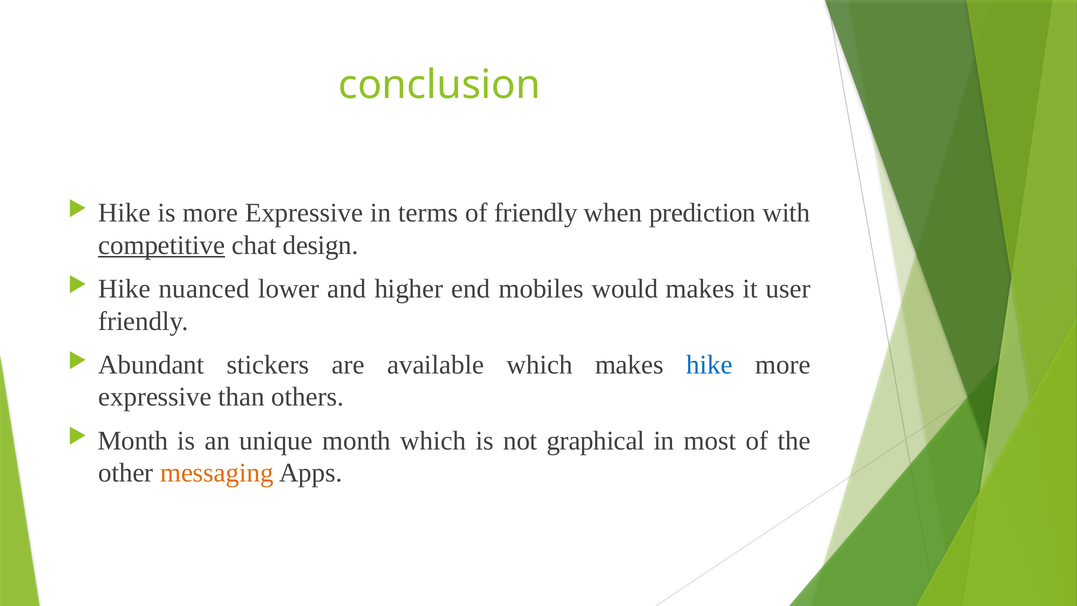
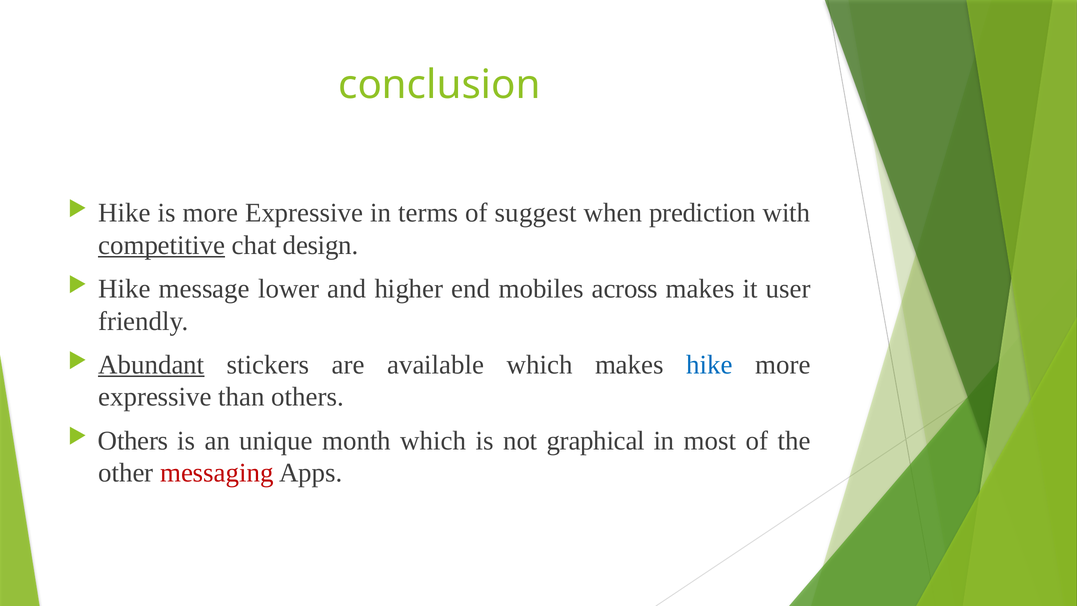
of friendly: friendly -> suggest (536, 213)
nuanced: nuanced -> message (204, 289)
would: would -> across (625, 289)
Abundant underline: none -> present (151, 365)
Month: Month -> Others (133, 440)
messaging colour: orange -> red (217, 473)
